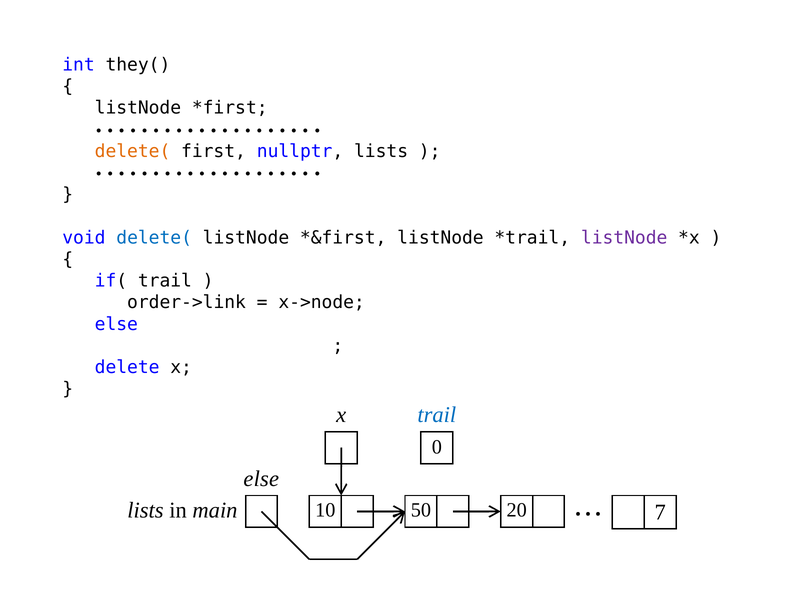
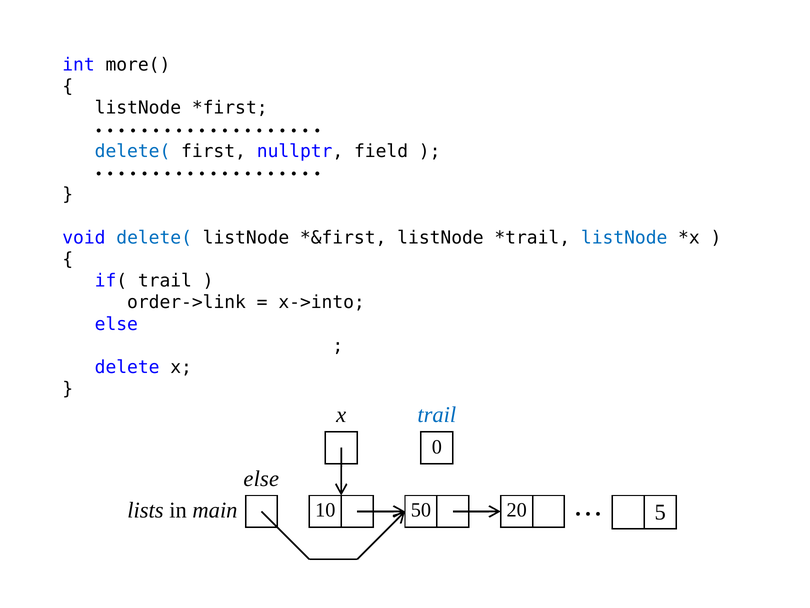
they(: they( -> more( (138, 65)
delete( colour: orange -> blue (133, 151)
nullptr lists: lists -> field (381, 151)
listNode colour: purple -> blue (624, 237)
x->node: x->node -> x->into (322, 302)
7: 7 -> 5 (660, 512)
